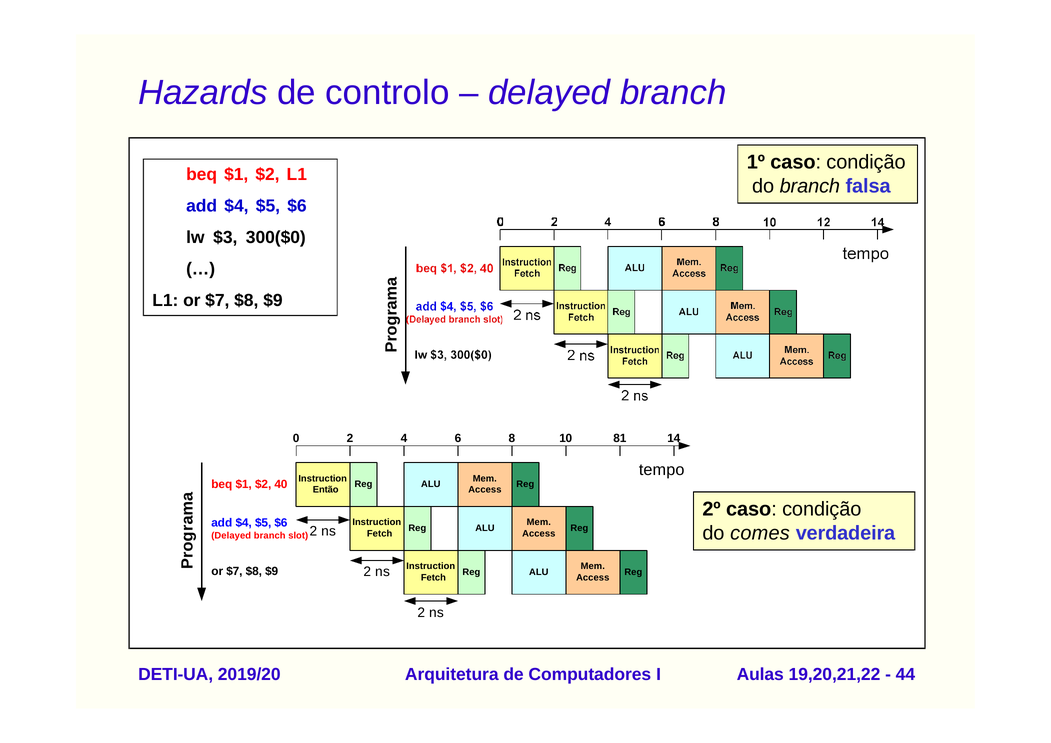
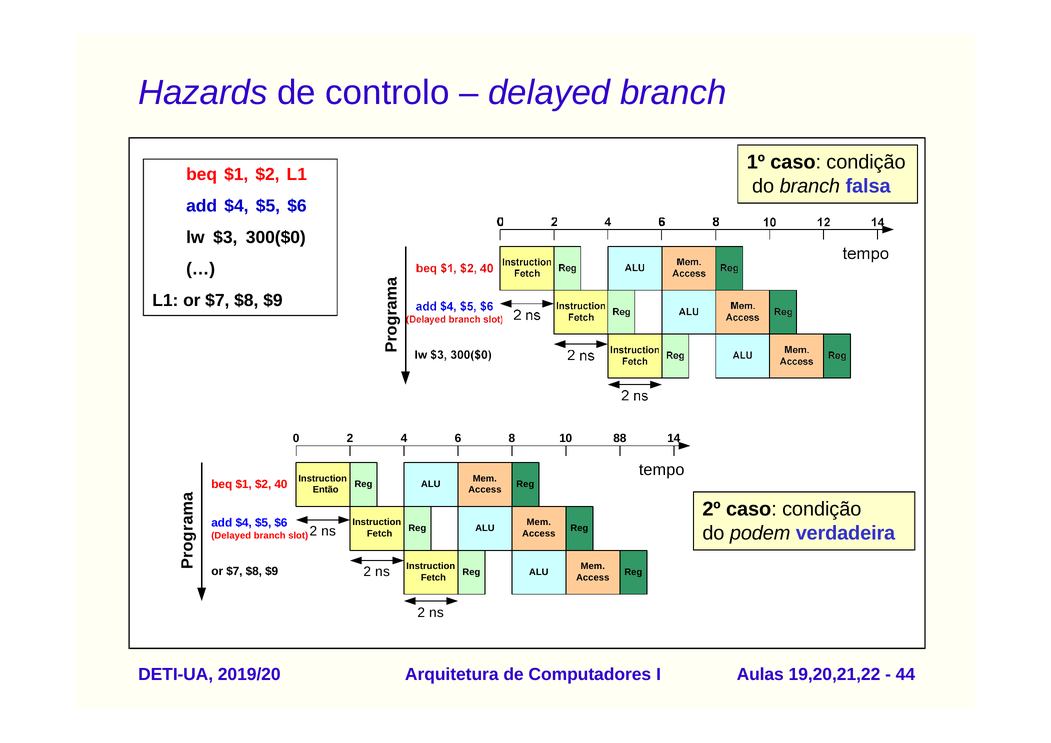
81: 81 -> 88 (620, 438)
comes: comes -> podem (760, 533)
